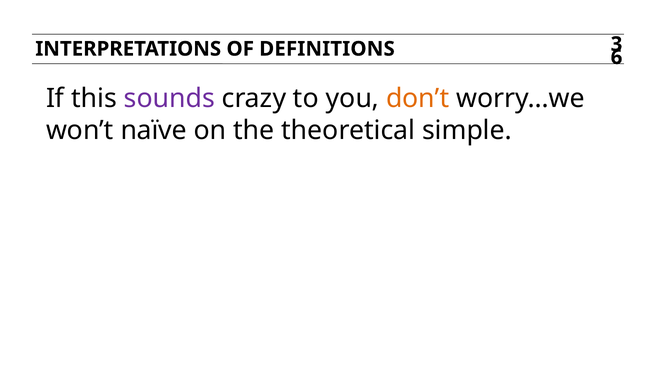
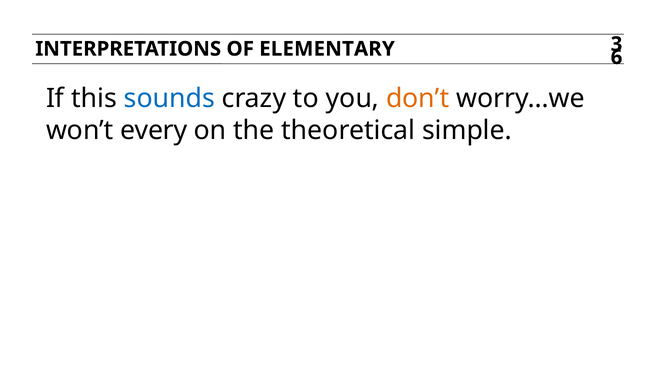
DEFINITIONS: DEFINITIONS -> ELEMENTARY (327, 49)
sounds colour: purple -> blue (169, 98)
naïve: naïve -> every (154, 130)
